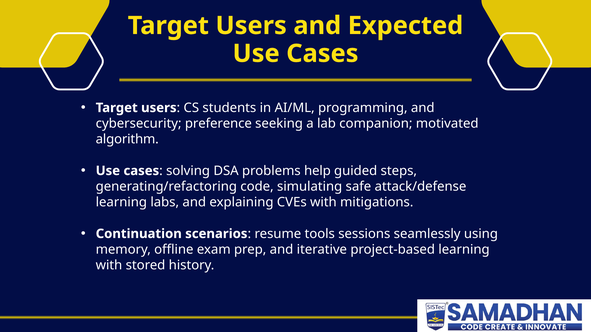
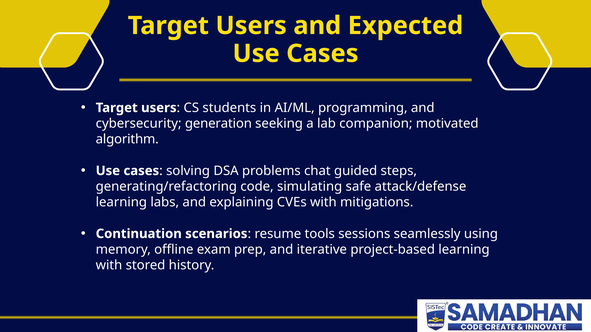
preference: preference -> generation (218, 124)
help: help -> chat (317, 171)
